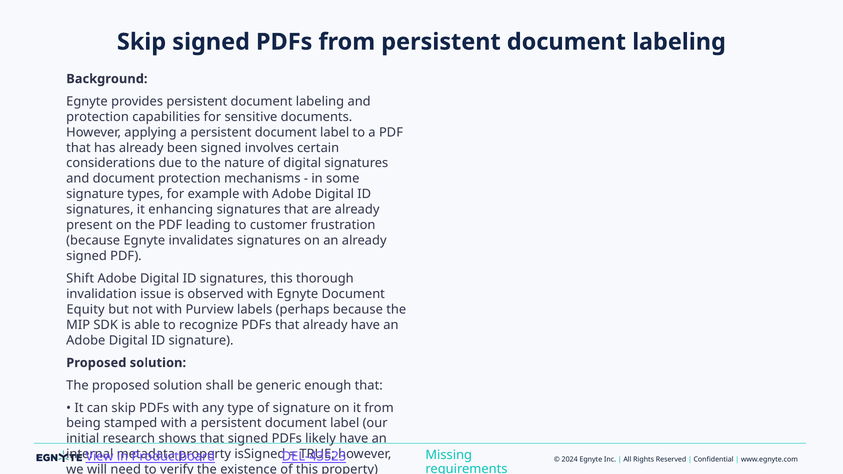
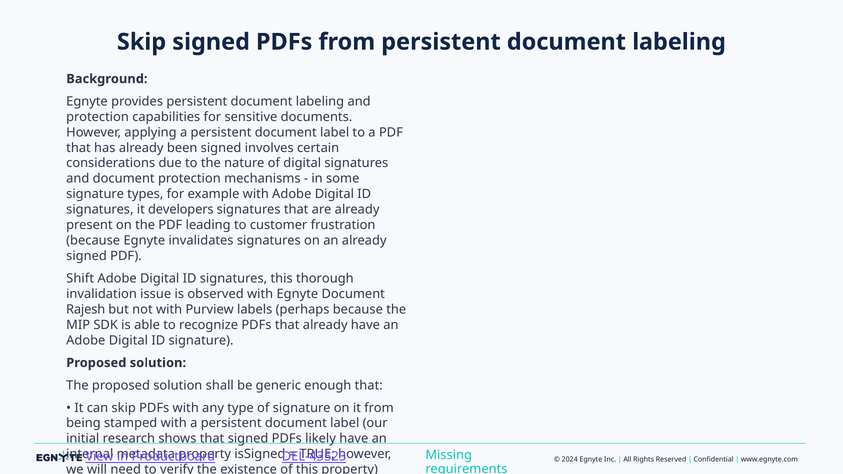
enhancing: enhancing -> developers (181, 210)
Equity: Equity -> Rajesh (86, 310)
